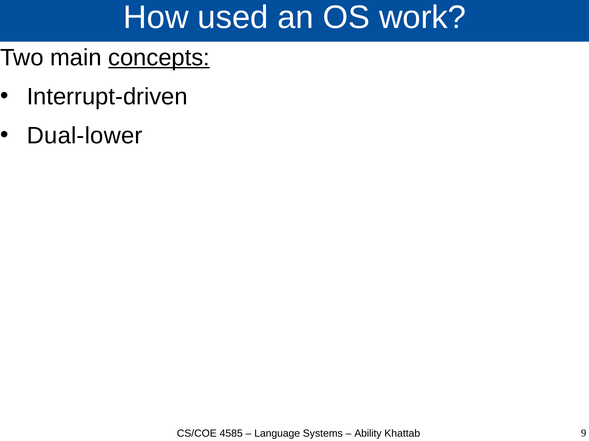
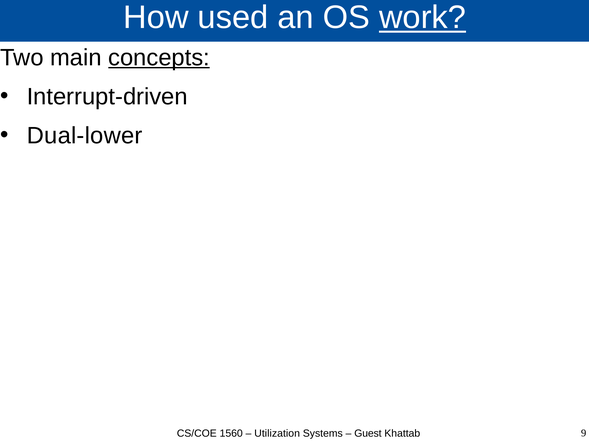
work underline: none -> present (423, 18)
4585: 4585 -> 1560 (231, 434)
Language: Language -> Utilization (277, 434)
Ability: Ability -> Guest (368, 434)
